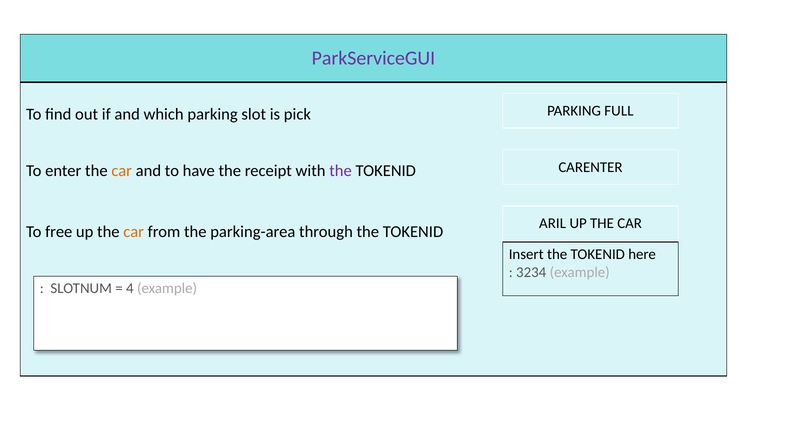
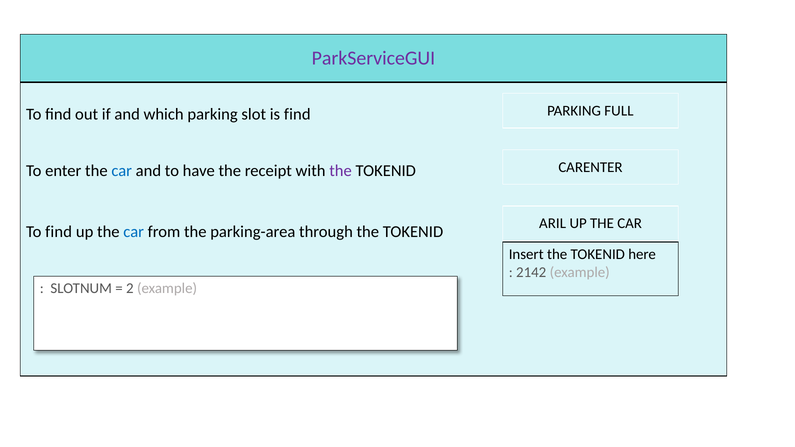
is pick: pick -> find (297, 114)
car colour: orange -> blue (122, 171)
free: free -> find (59, 232)
car colour: orange -> blue (134, 232)
3234: 3234 -> 2142 (531, 273)
4: 4 -> 2 (130, 289)
